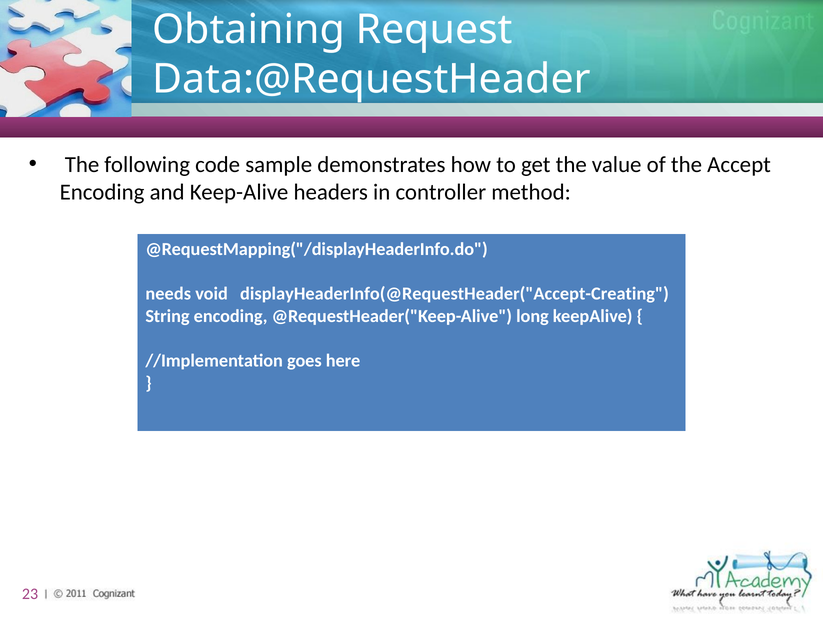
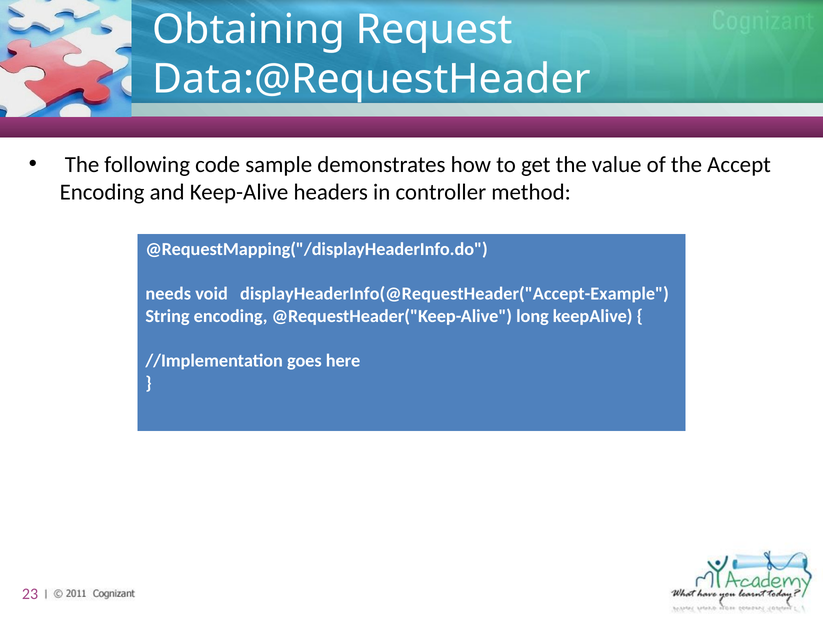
displayHeaderInfo(@RequestHeader("Accept-Creating: displayHeaderInfo(@RequestHeader("Accept-Creating -> displayHeaderInfo(@RequestHeader("Accept-Example (454, 293)
